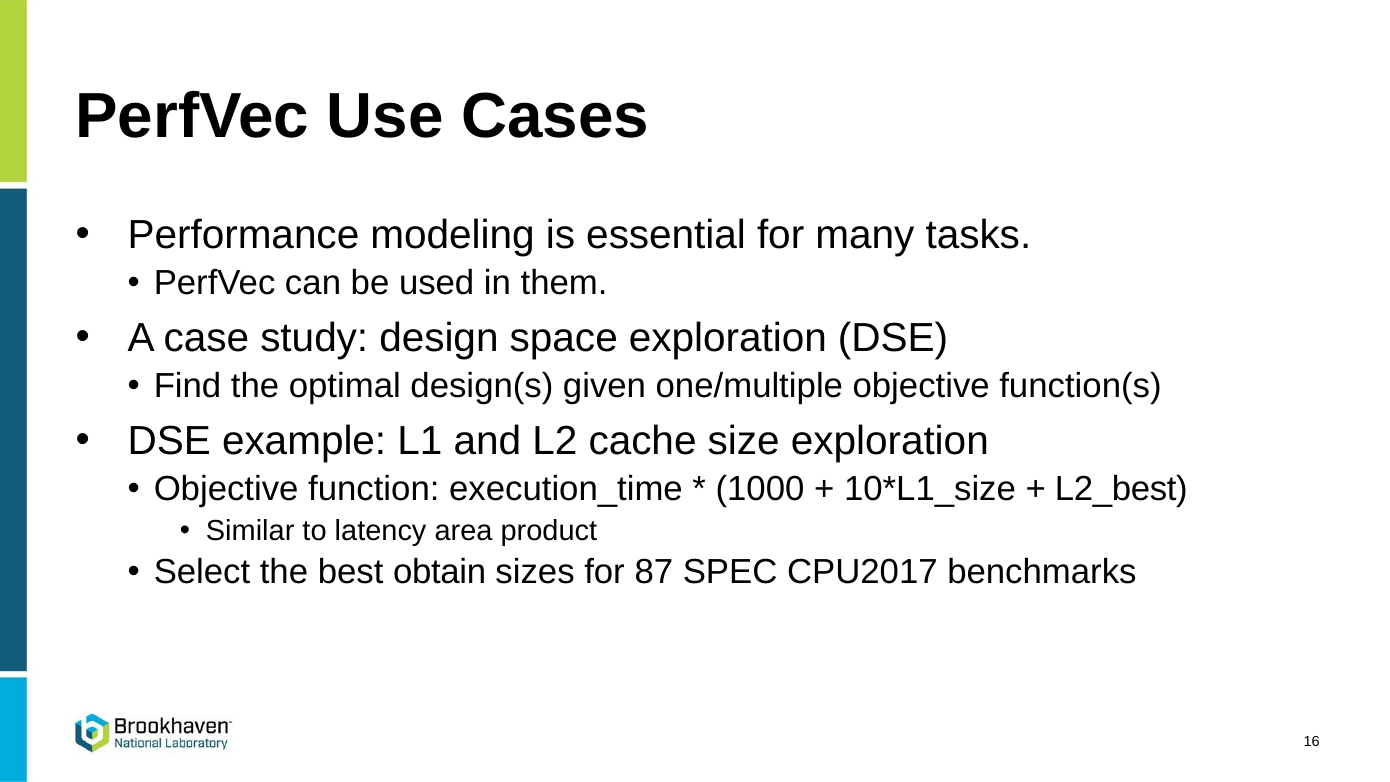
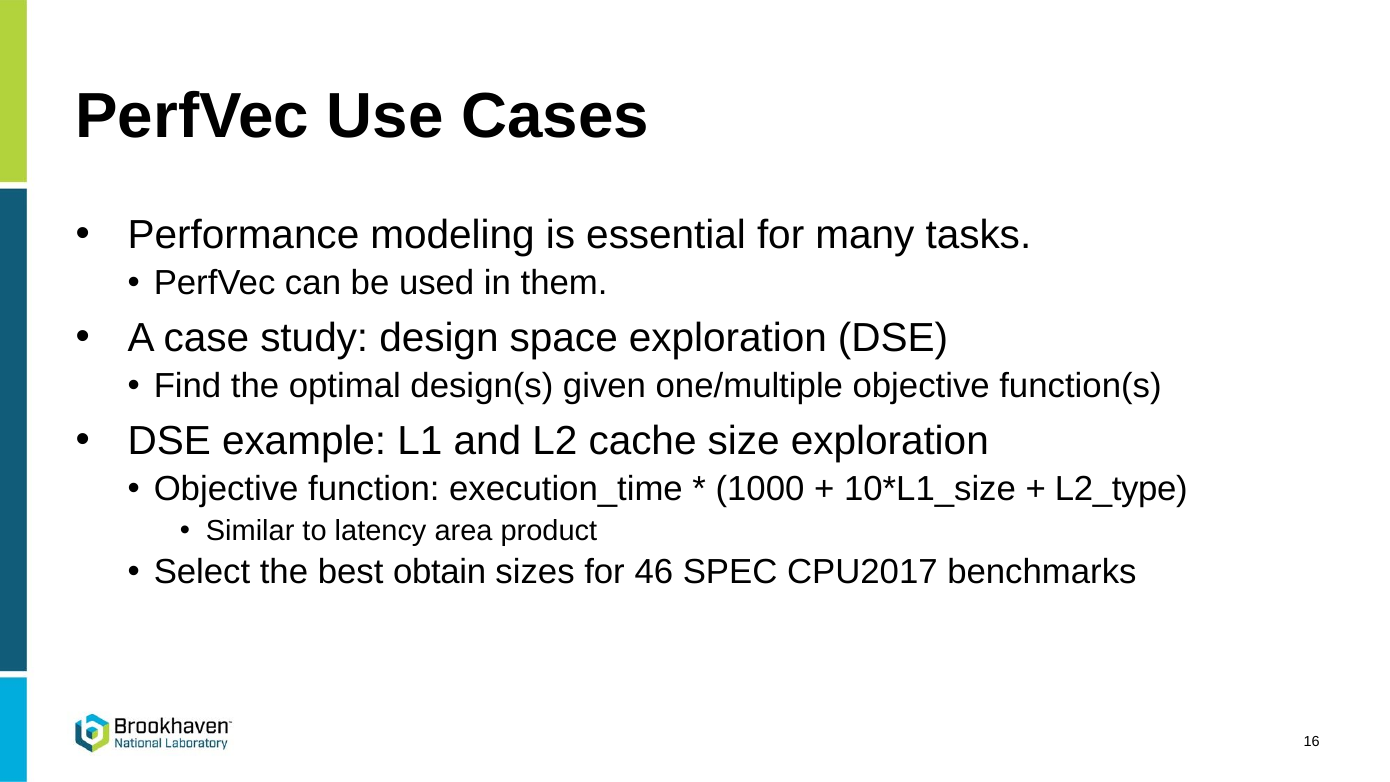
L2_best: L2_best -> L2_type (1121, 489)
87: 87 -> 46 (654, 572)
